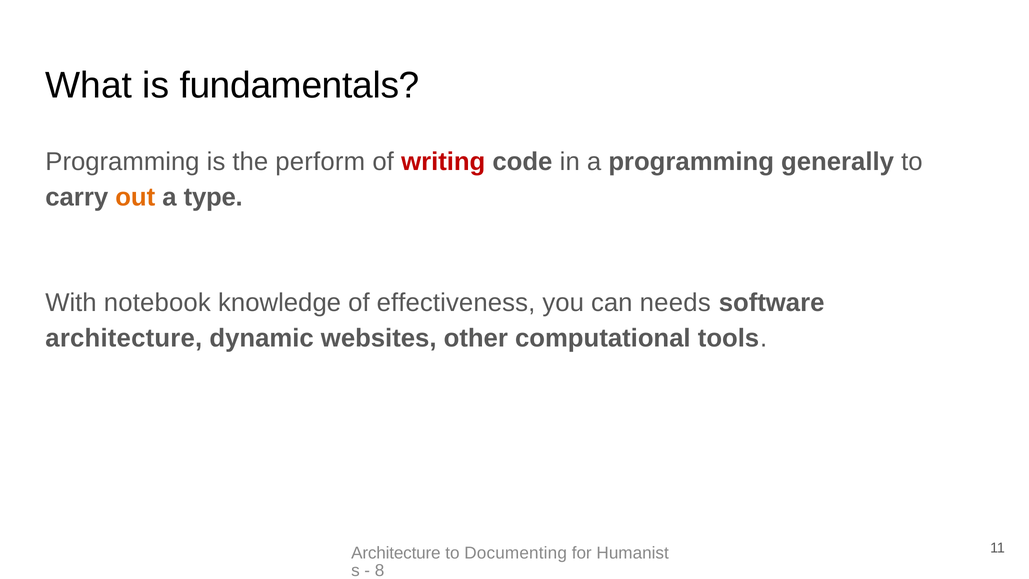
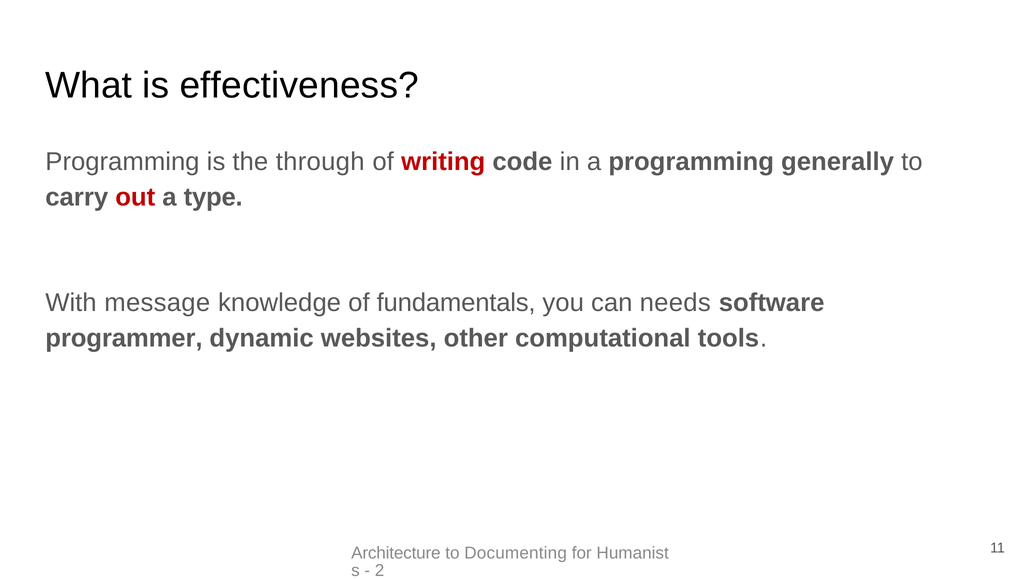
fundamentals: fundamentals -> effectiveness (299, 85)
perform: perform -> through (320, 162)
out colour: orange -> red (135, 197)
notebook: notebook -> message (157, 303)
effectiveness: effectiveness -> fundamentals (456, 303)
architecture: architecture -> programmer (124, 338)
8: 8 -> 2 (380, 570)
